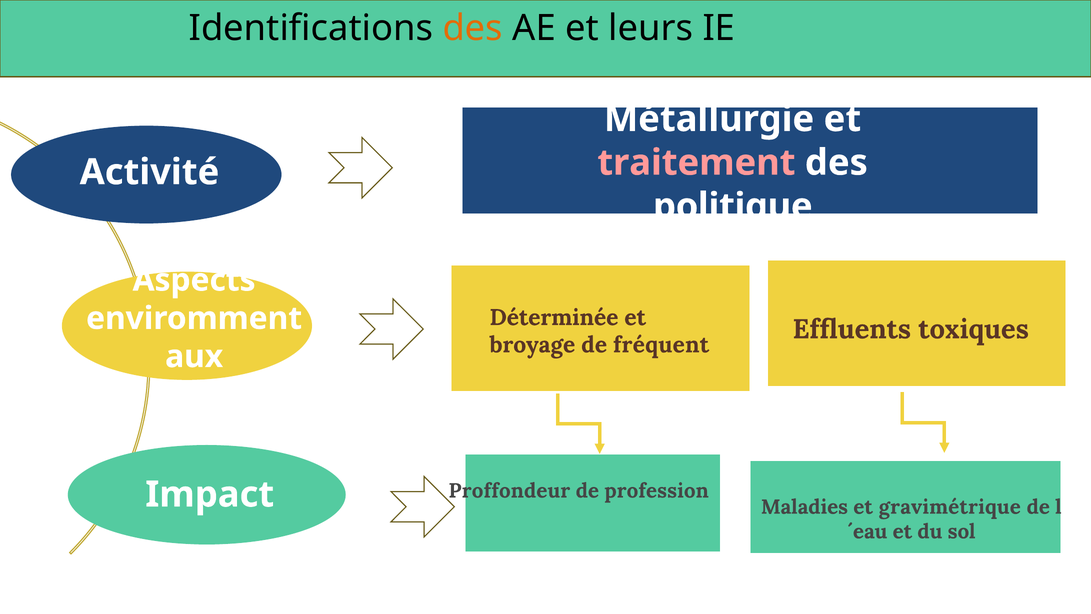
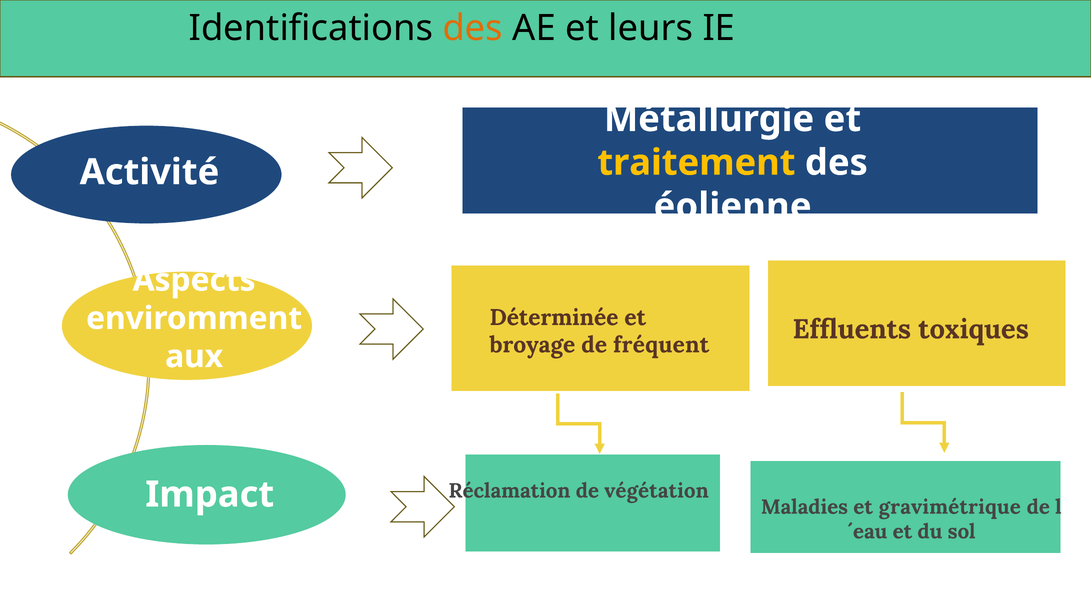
traitement colour: pink -> yellow (696, 163)
politique: politique -> éolienne (733, 206)
Proffondeur: Proffondeur -> Réclamation (509, 491)
profession: profession -> végétation (657, 491)
